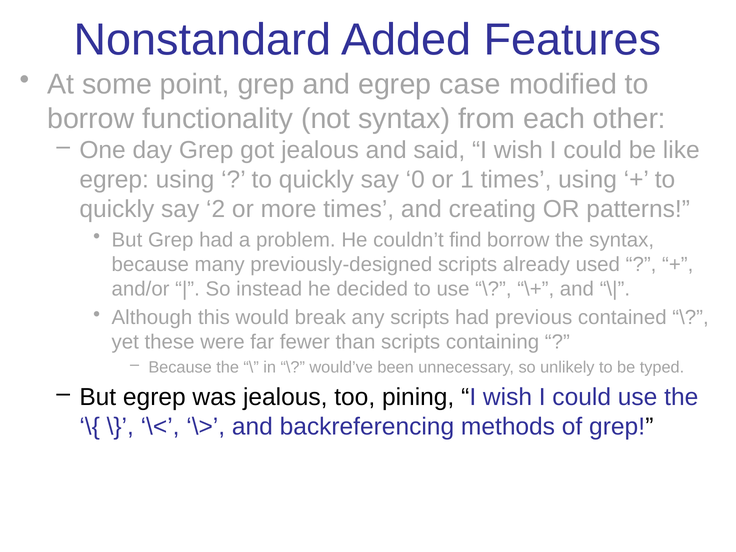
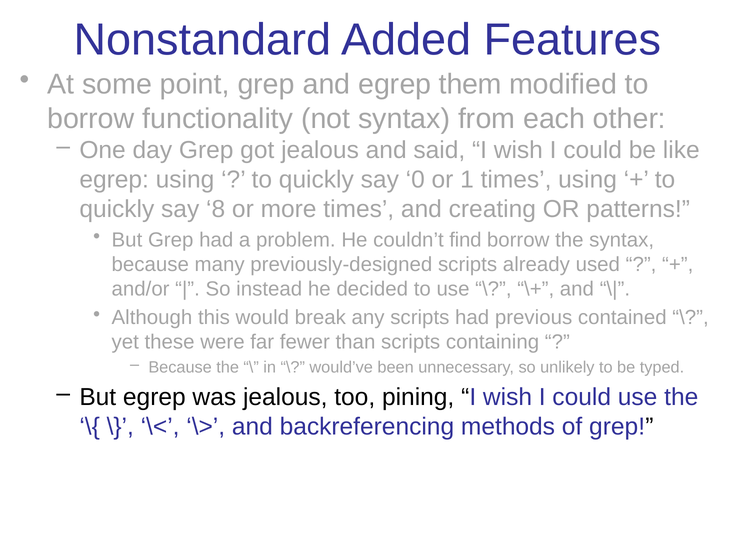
egrep case: case -> them (470, 84)
2: 2 -> 8 (216, 209)
